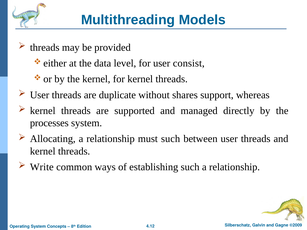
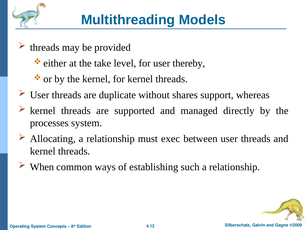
data: data -> take (103, 63)
consist: consist -> thereby (189, 63)
must such: such -> exec (171, 139)
Write: Write -> When (42, 167)
